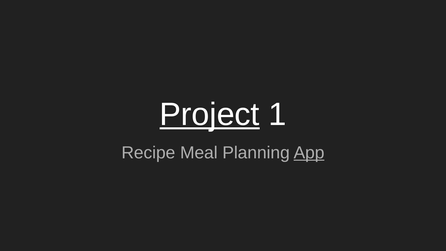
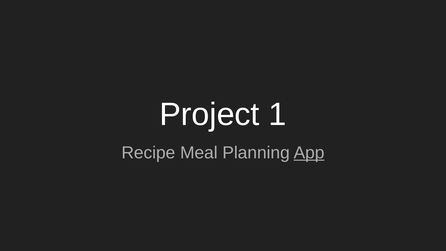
Project underline: present -> none (210, 114)
